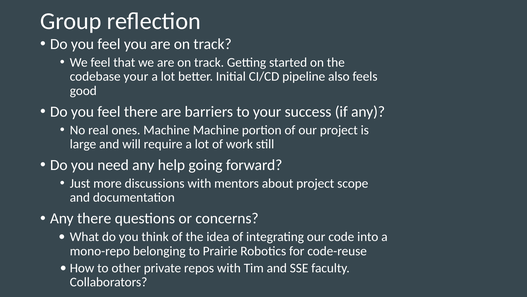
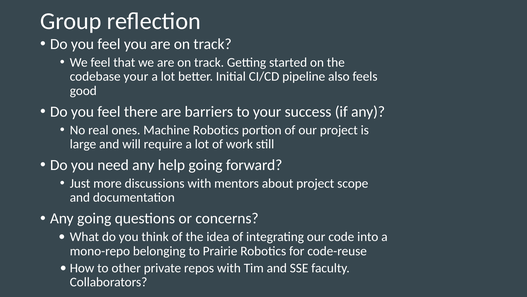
Machine Machine: Machine -> Robotics (216, 130)
Any there: there -> going (94, 218)
